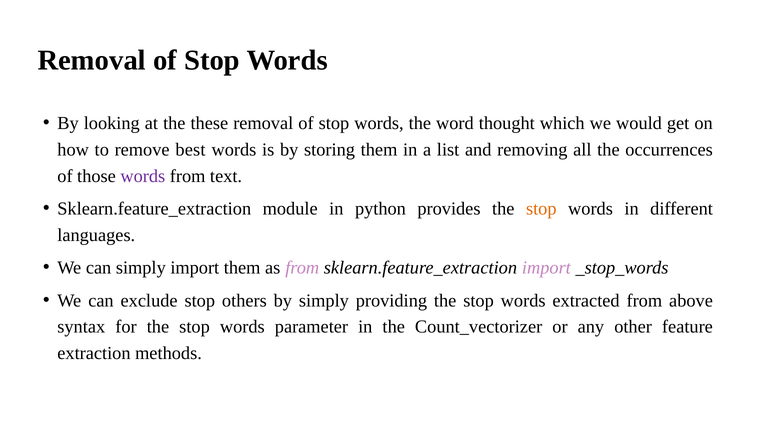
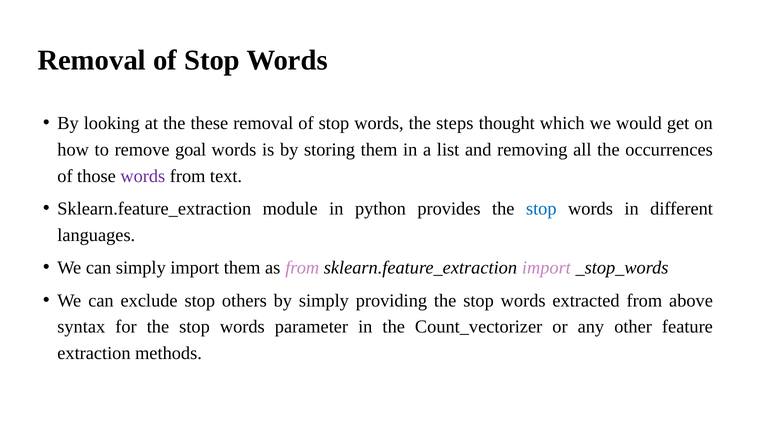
word: word -> steps (455, 123)
best: best -> goal (191, 150)
stop colour: orange -> blue (541, 209)
